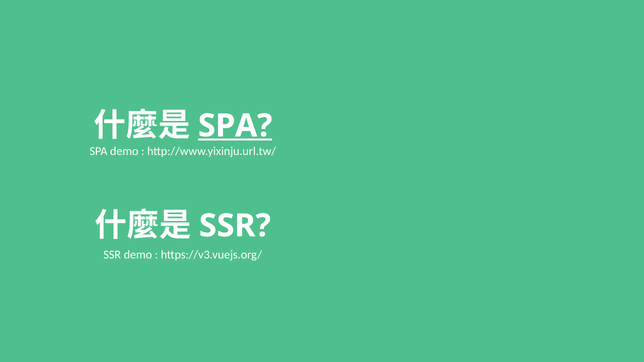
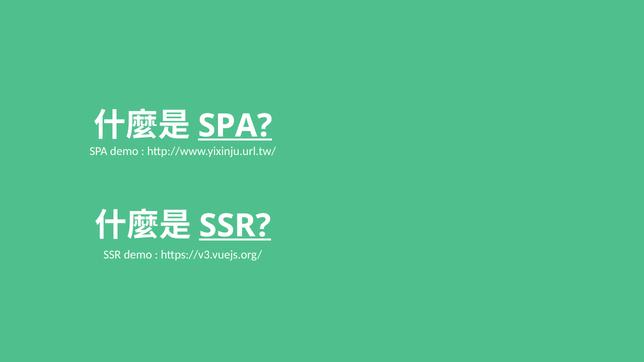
SSR underline: none -> present (235, 226)
